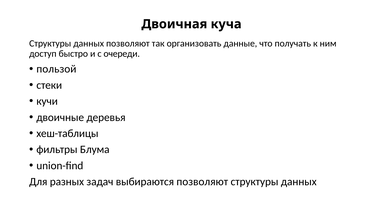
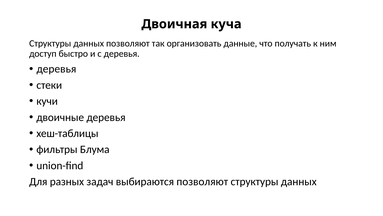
с очереди: очереди -> деревья (122, 54)
пользой: пользой -> деревья (56, 69)
